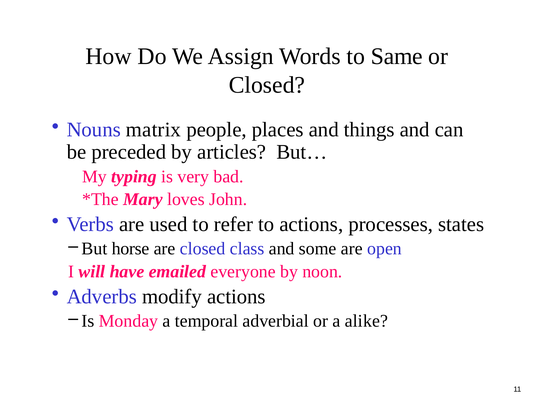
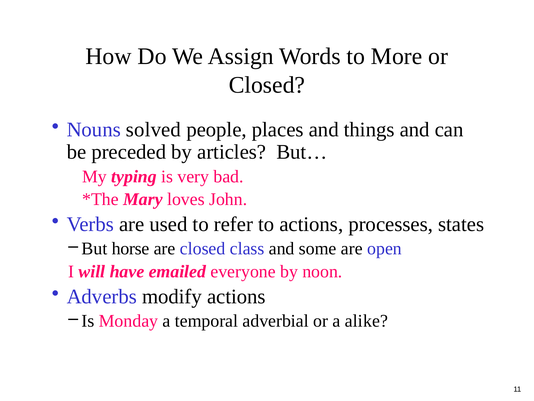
Same: Same -> More (397, 56)
matrix: matrix -> solved (153, 129)
